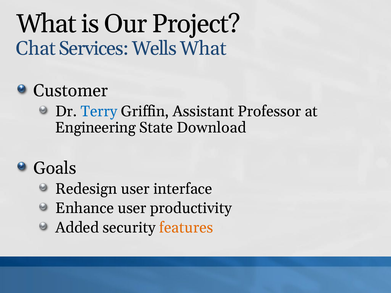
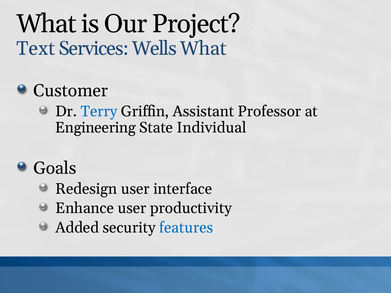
Chat: Chat -> Text (36, 48)
Download: Download -> Individual (212, 128)
features colour: orange -> blue (186, 228)
